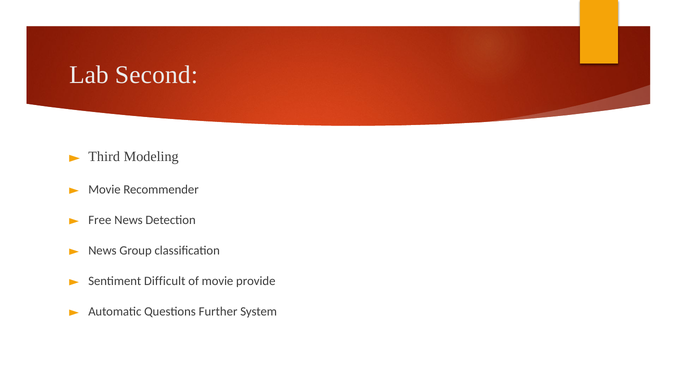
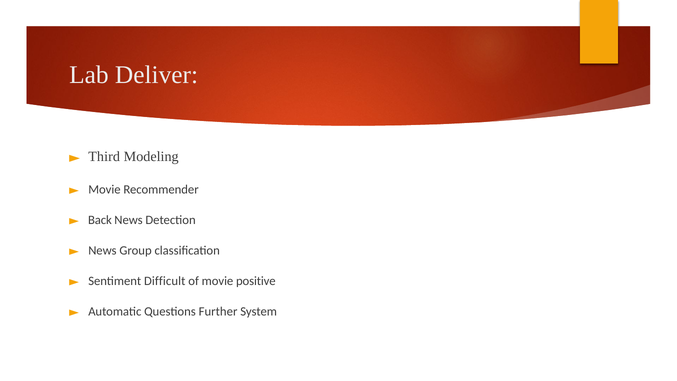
Second: Second -> Deliver (157, 75)
Free: Free -> Back (100, 220)
provide: provide -> positive (256, 281)
